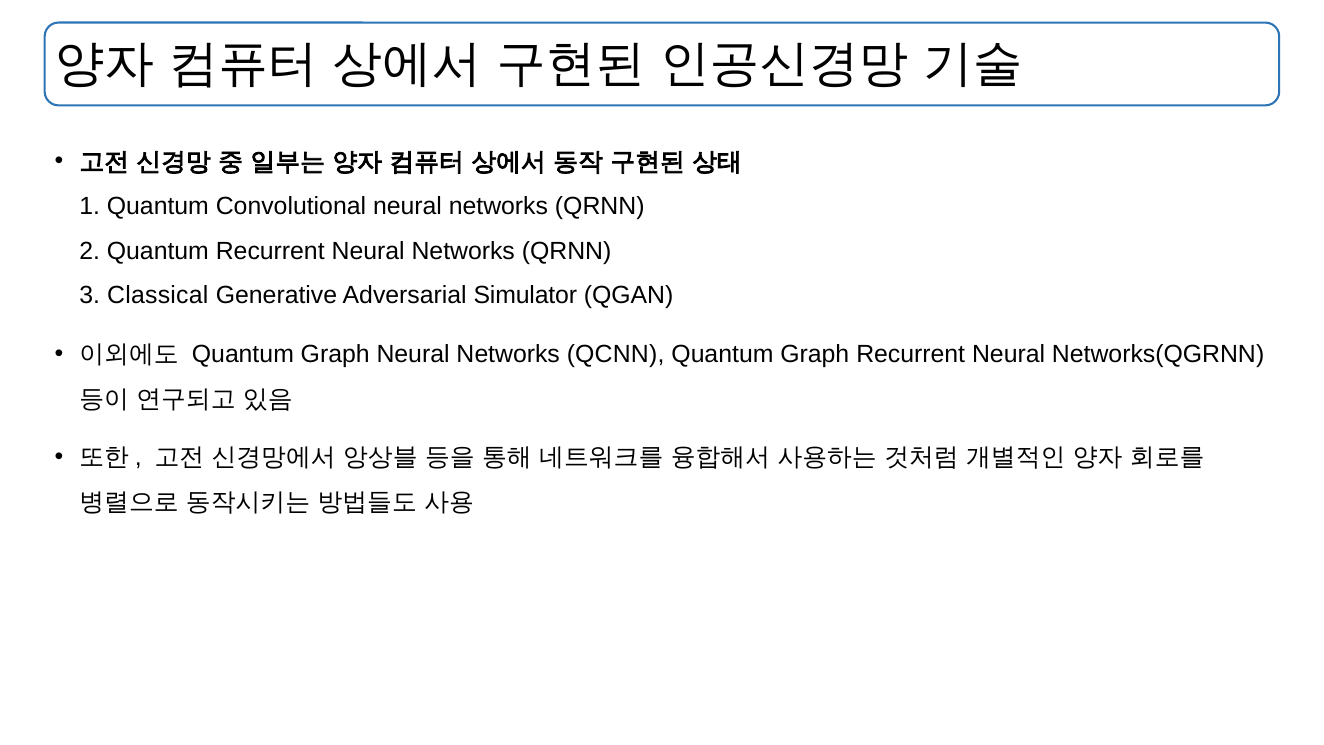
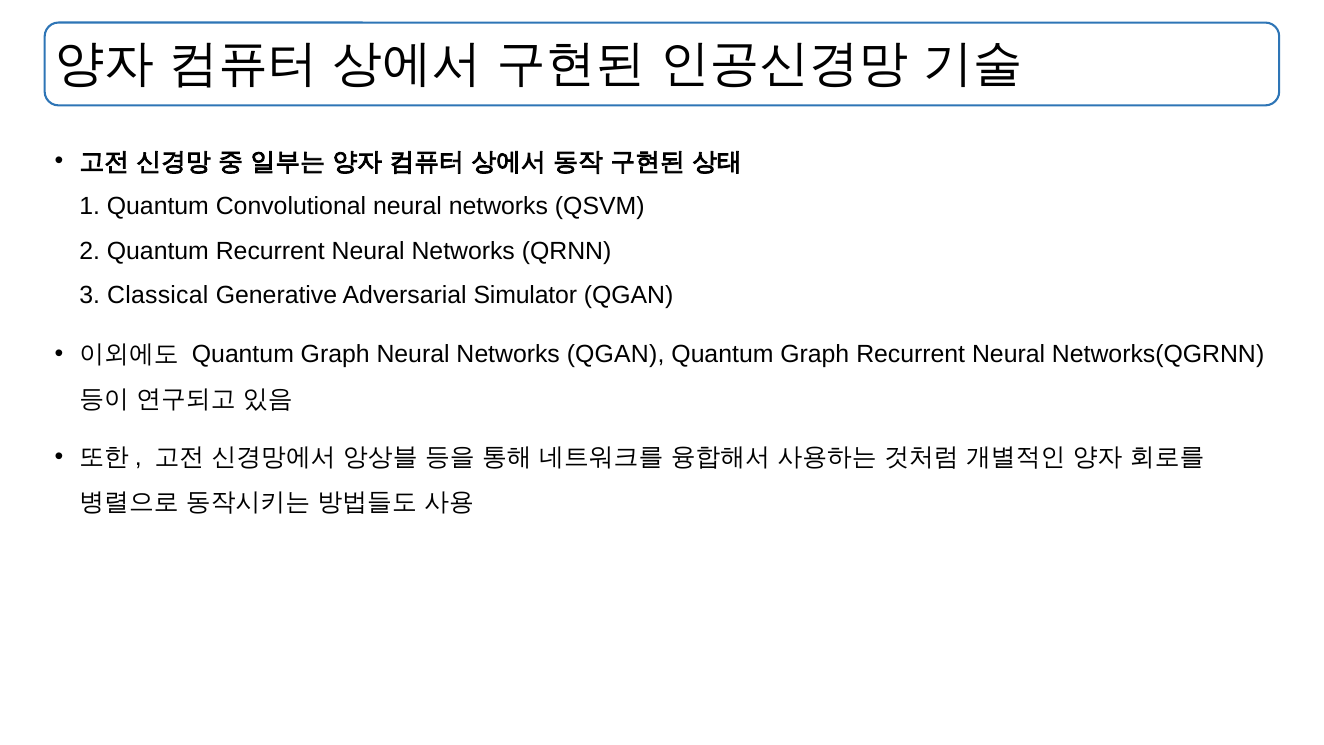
Convolutional neural networks QRNN: QRNN -> QSVM (600, 206)
Networks QCNN: QCNN -> QGAN (616, 354)
